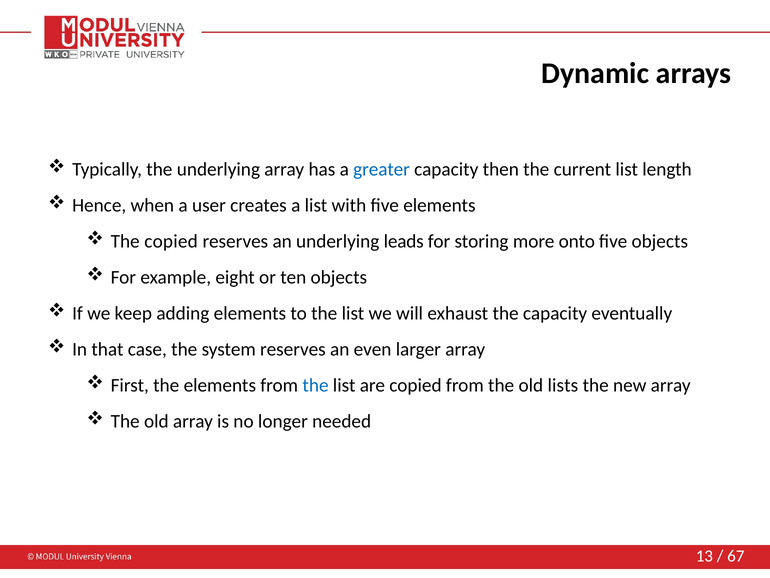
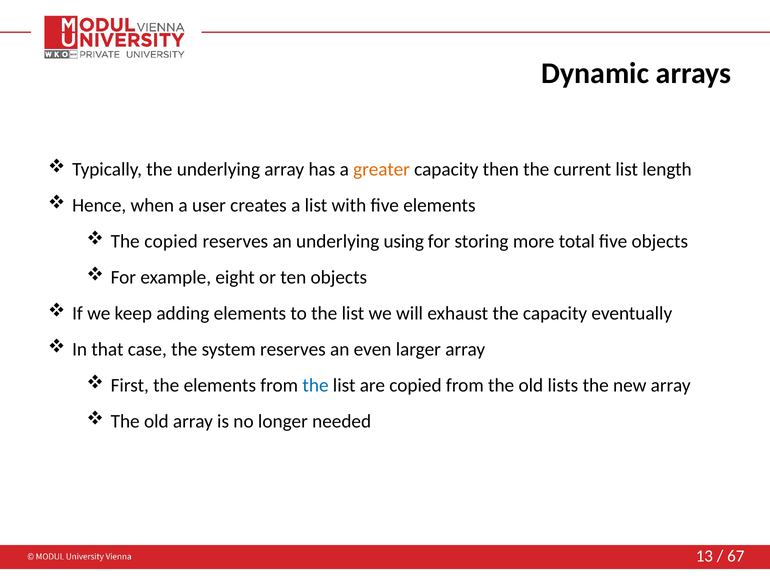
greater colour: blue -> orange (382, 169)
leads: leads -> using (404, 241)
onto: onto -> total (577, 241)
